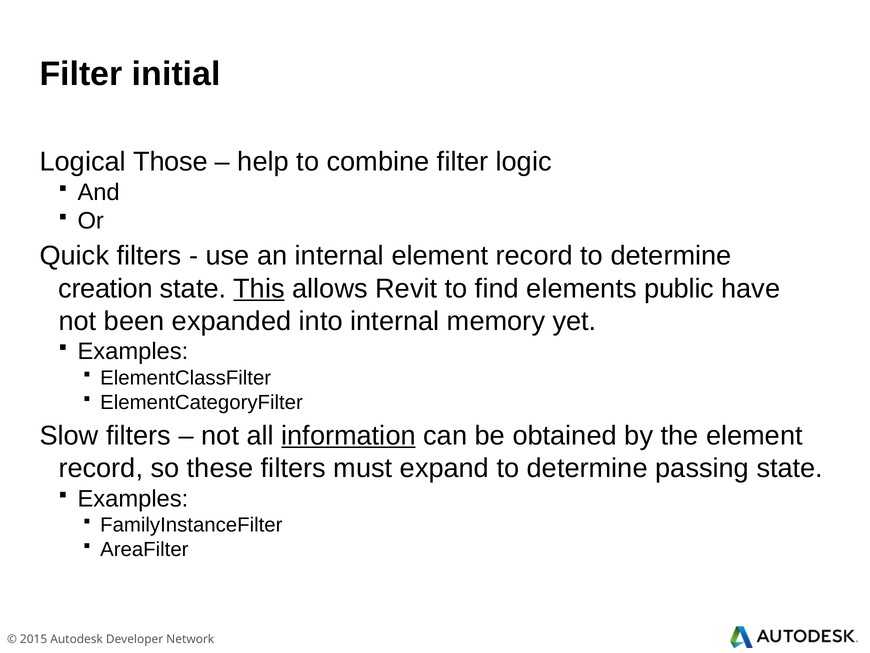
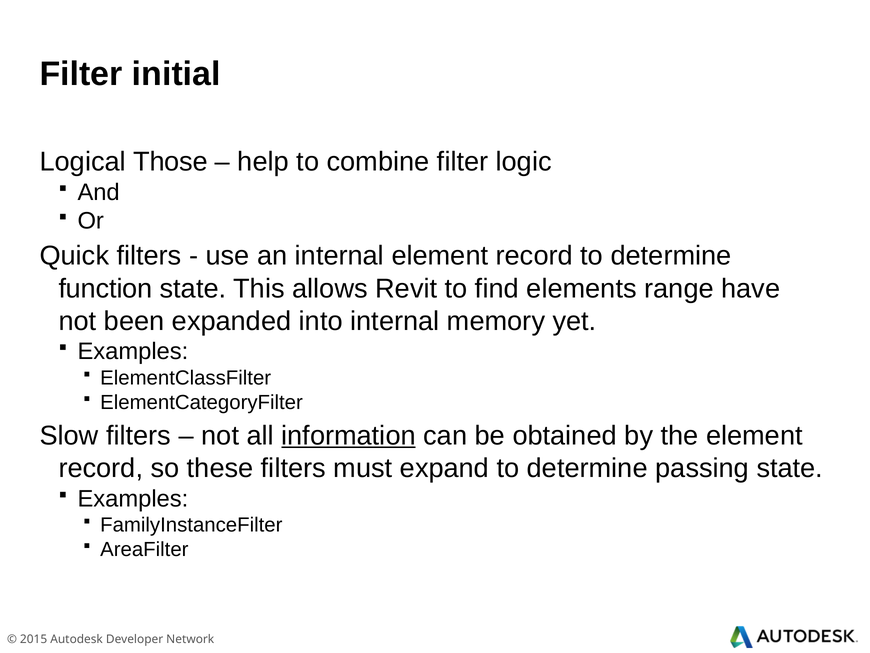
creation: creation -> function (106, 288)
This underline: present -> none (259, 288)
public: public -> range (679, 288)
